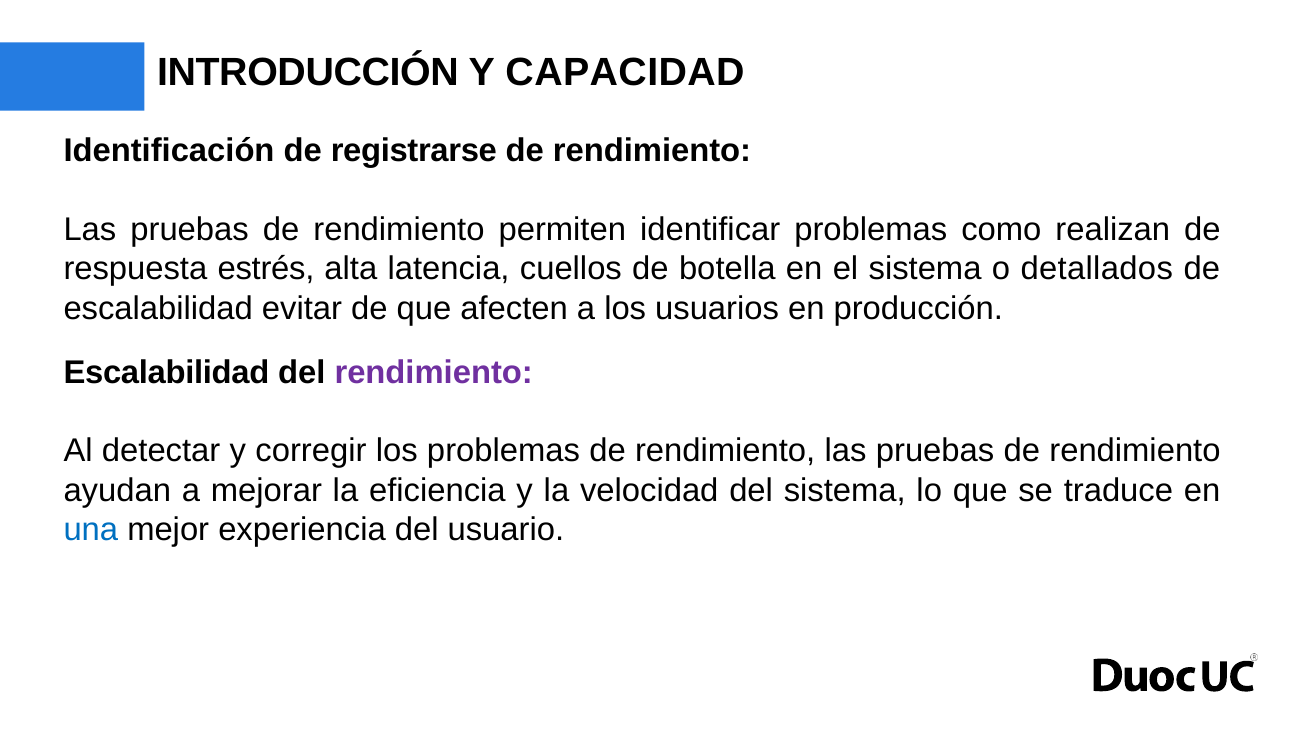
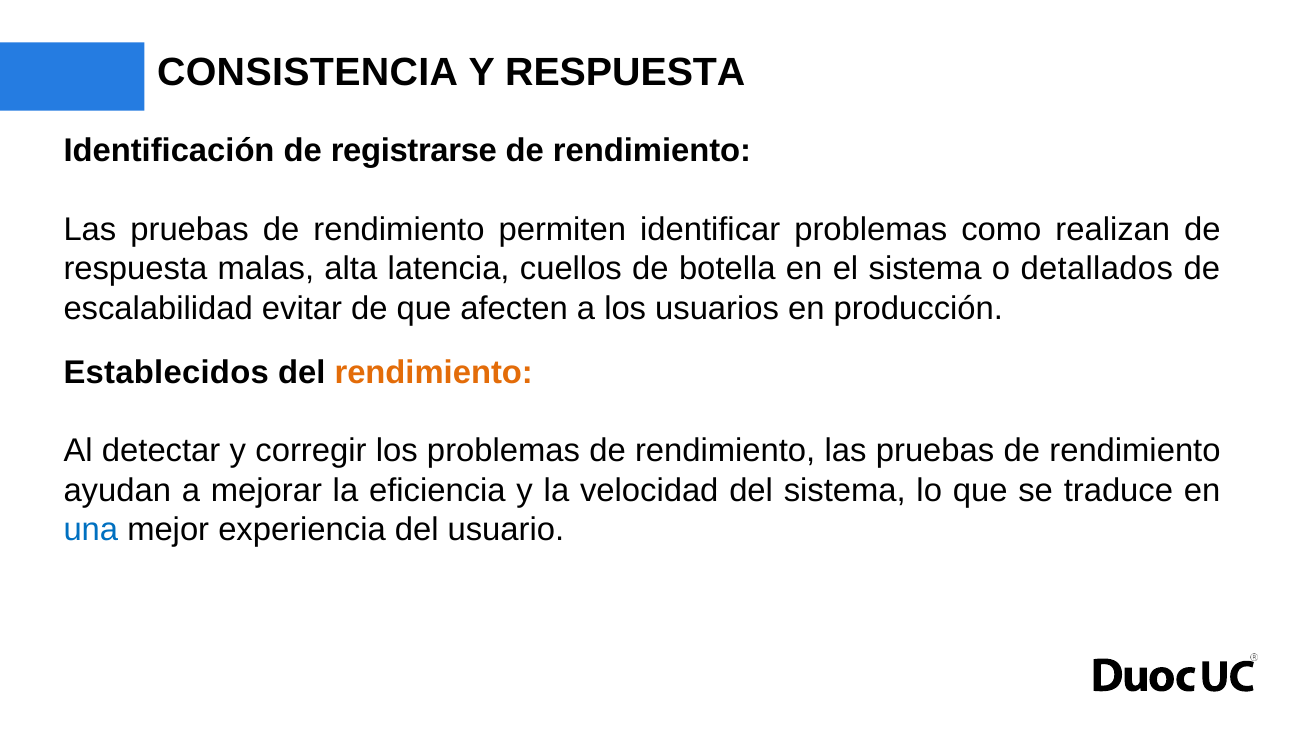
INTRODUCCIÓN: INTRODUCCIÓN -> CONSISTENCIA (308, 73)
Y CAPACIDAD: CAPACIDAD -> RESPUESTA (625, 73)
estrés: estrés -> malas (266, 269)
Escalabilidad: Escalabilidad -> Establecidos (166, 372)
rendimiento colour: purple -> orange (434, 372)
